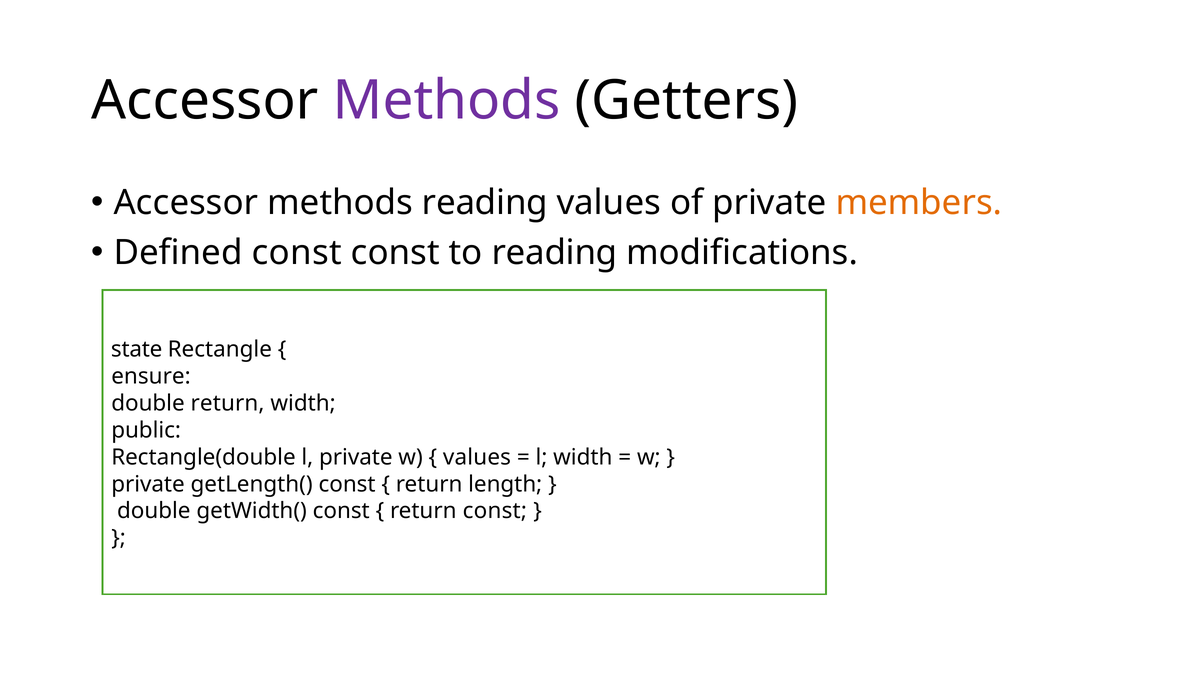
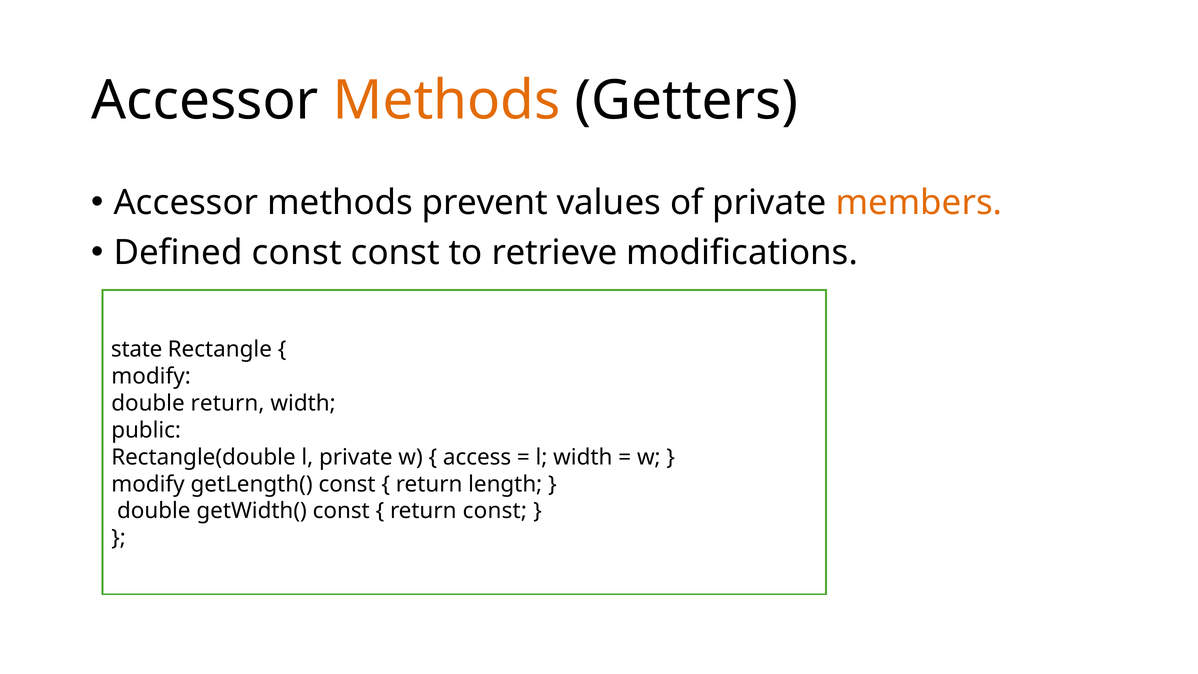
Methods colour: purple -> orange (447, 101)
methods reading: reading -> prevent (485, 203)
to reading: reading -> retrieve (554, 253)
ensure: ensure -> modify (151, 376)
values: values -> access (477, 457)
private: private -> modify (148, 484)
